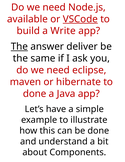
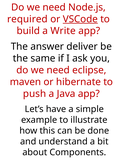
available: available -> required (27, 19)
The underline: present -> none (19, 46)
done: done -> push (35, 94)
